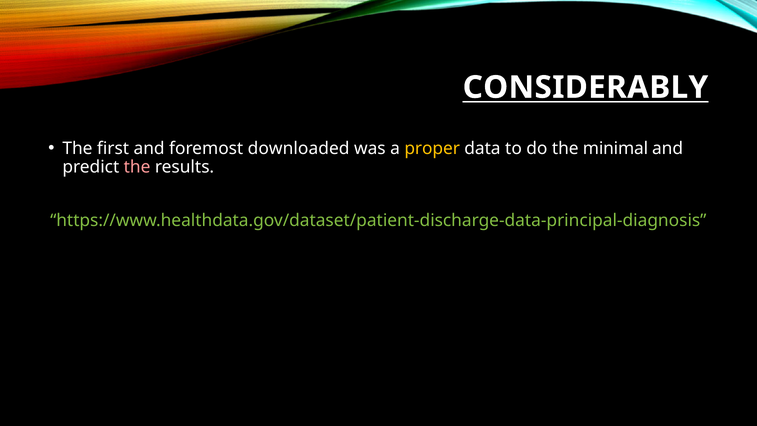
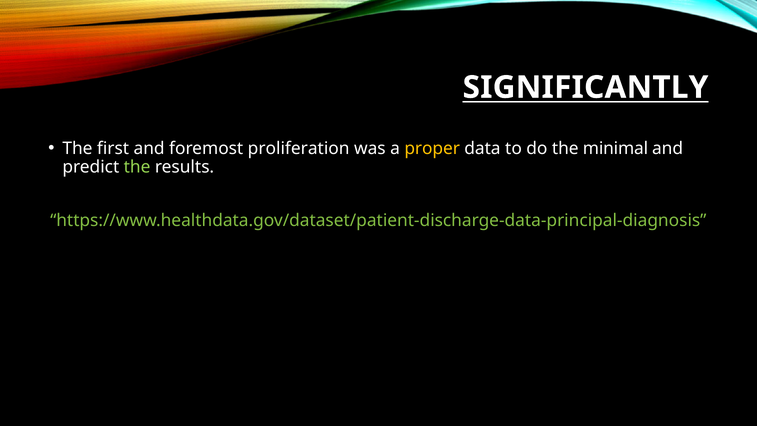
CONSIDERABLY: CONSIDERABLY -> SIGNIFICANTLY (585, 87)
downloaded: downloaded -> proliferation (299, 148)
the colour: pink -> light green (137, 167)
